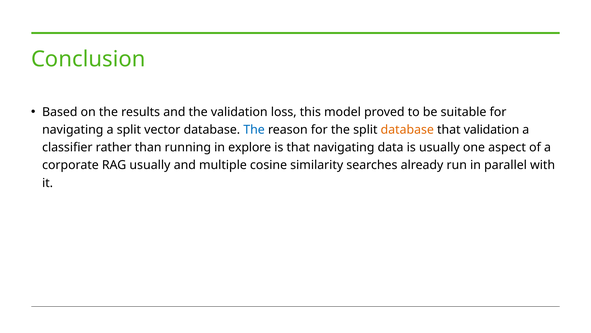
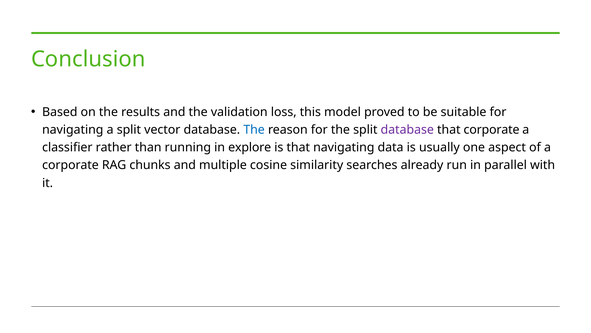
database colour: orange -> purple (407, 130)
that validation: validation -> corporate (492, 130)
RAG usually: usually -> chunks (150, 165)
